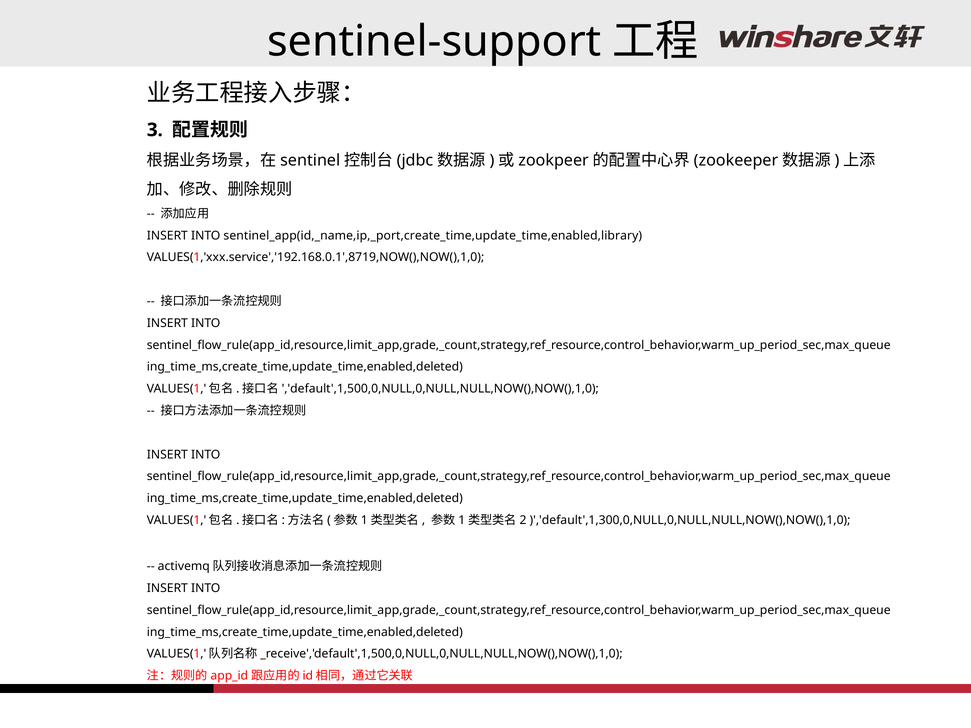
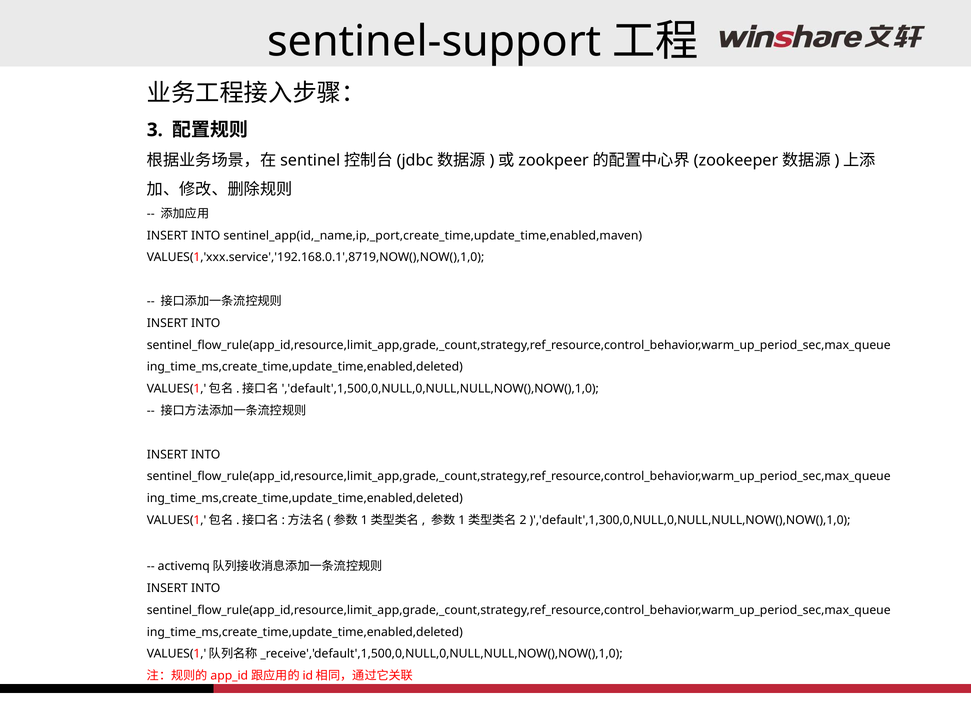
sentinel_app(id,_name,ip,_port,create_time,update_time,enabled,library: sentinel_app(id,_name,ip,_port,create_time,update_time,enabled,library -> sentinel_app(id,_name,ip,_port,create_time,update_time,enabled,maven (433, 236)
